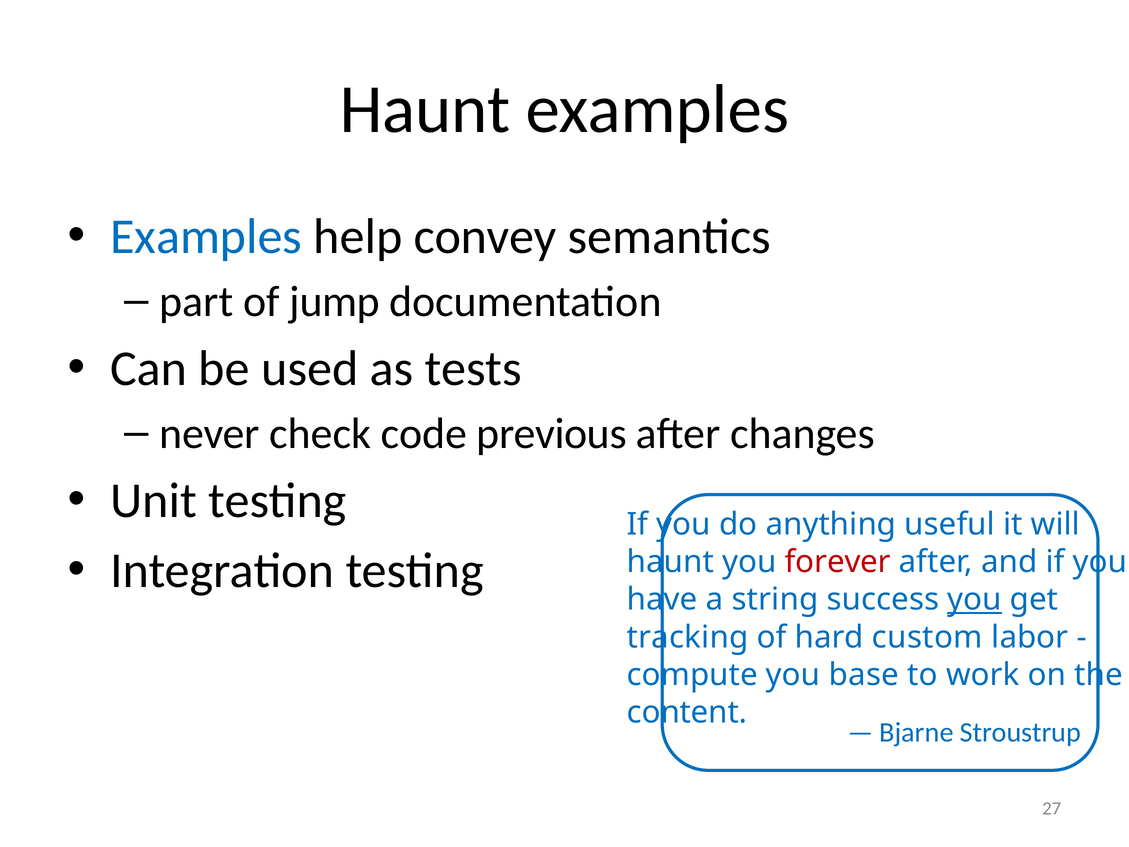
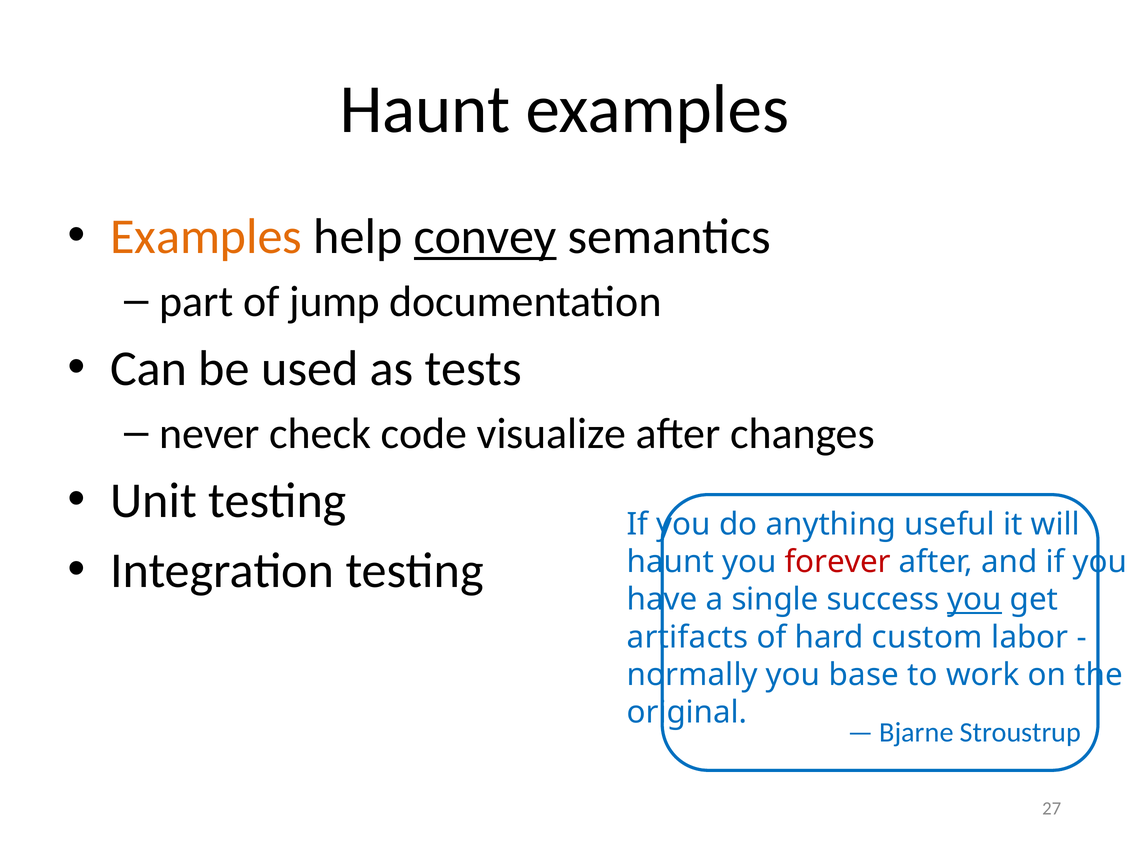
Examples colour: blue -> orange (206, 237)
convey underline: none -> present (485, 237)
previous: previous -> visualize (551, 433)
string: string -> single (775, 599)
tracking: tracking -> artifacts (688, 637)
compute: compute -> normally (692, 675)
content: content -> original (687, 712)
